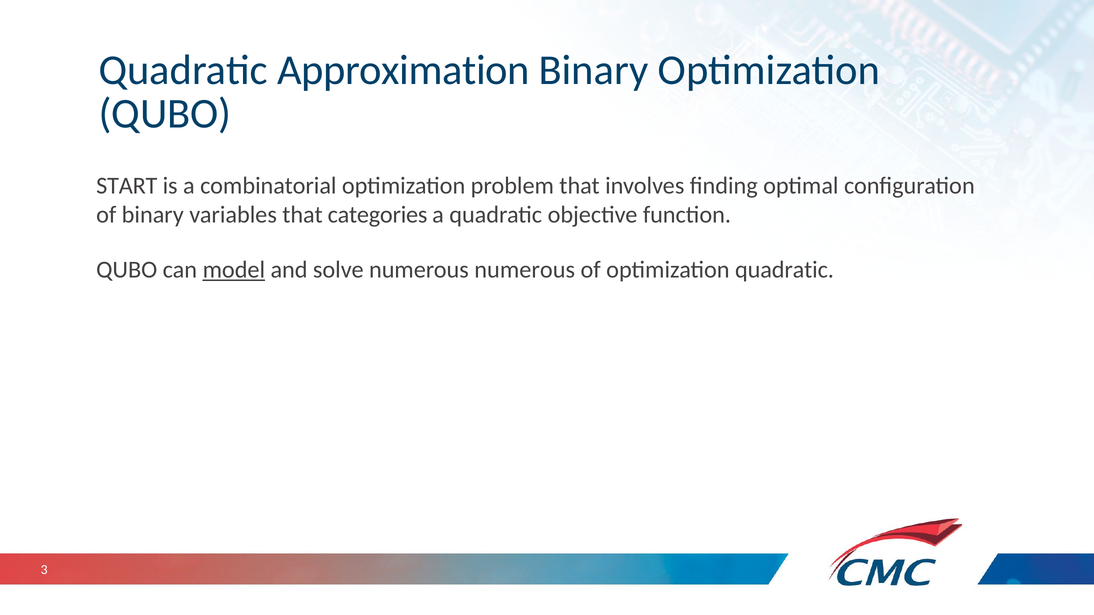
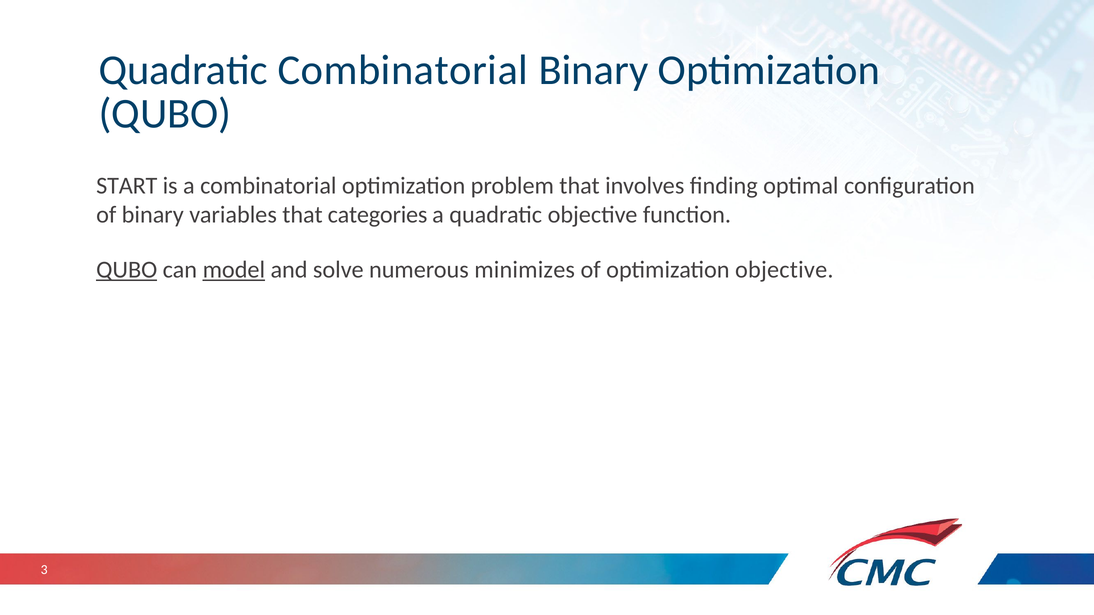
Quadratic Approximation: Approximation -> Combinatorial (403, 70)
QUBO underline: none -> present (127, 270)
numerous numerous: numerous -> minimizes (525, 270)
optimization quadratic: quadratic -> objective (784, 270)
